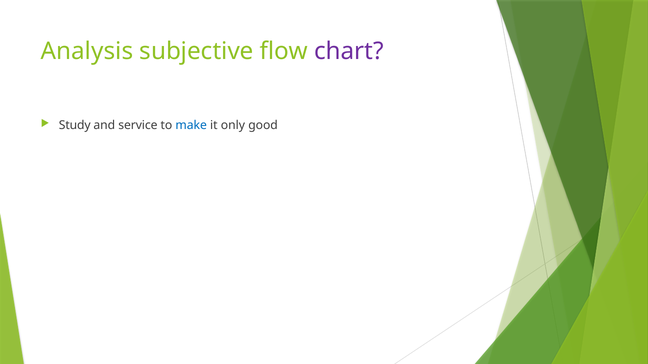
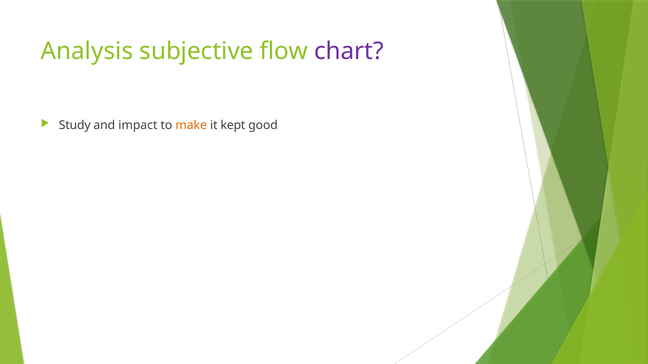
service: service -> impact (138, 125)
make colour: blue -> orange (191, 125)
only: only -> kept (233, 125)
